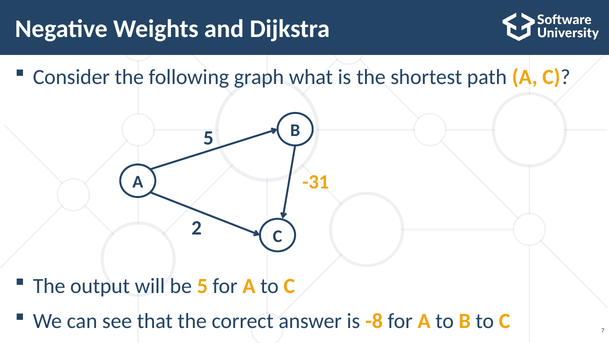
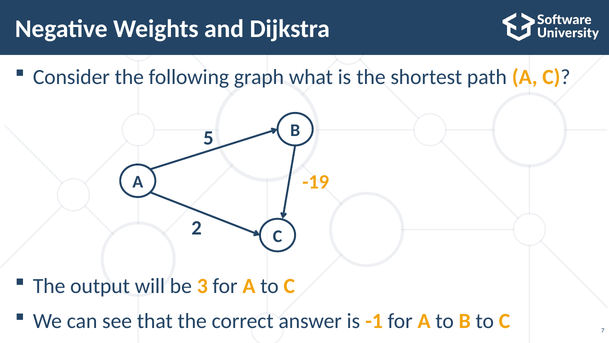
-31: -31 -> -19 (316, 182)
be 5: 5 -> 3 (202, 286)
-8: -8 -> -1 (374, 321)
